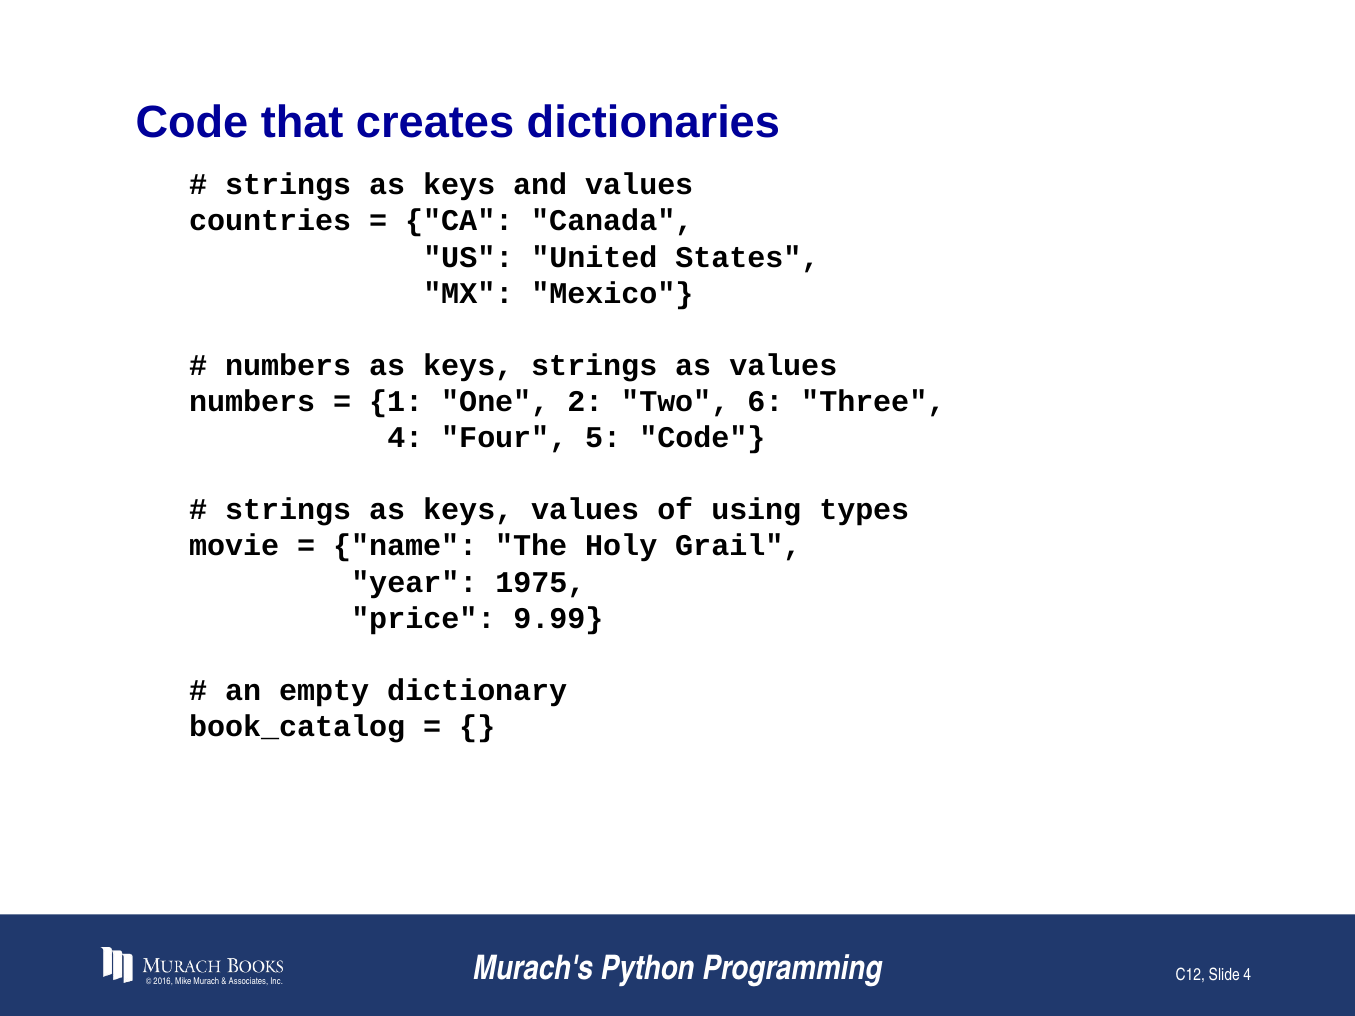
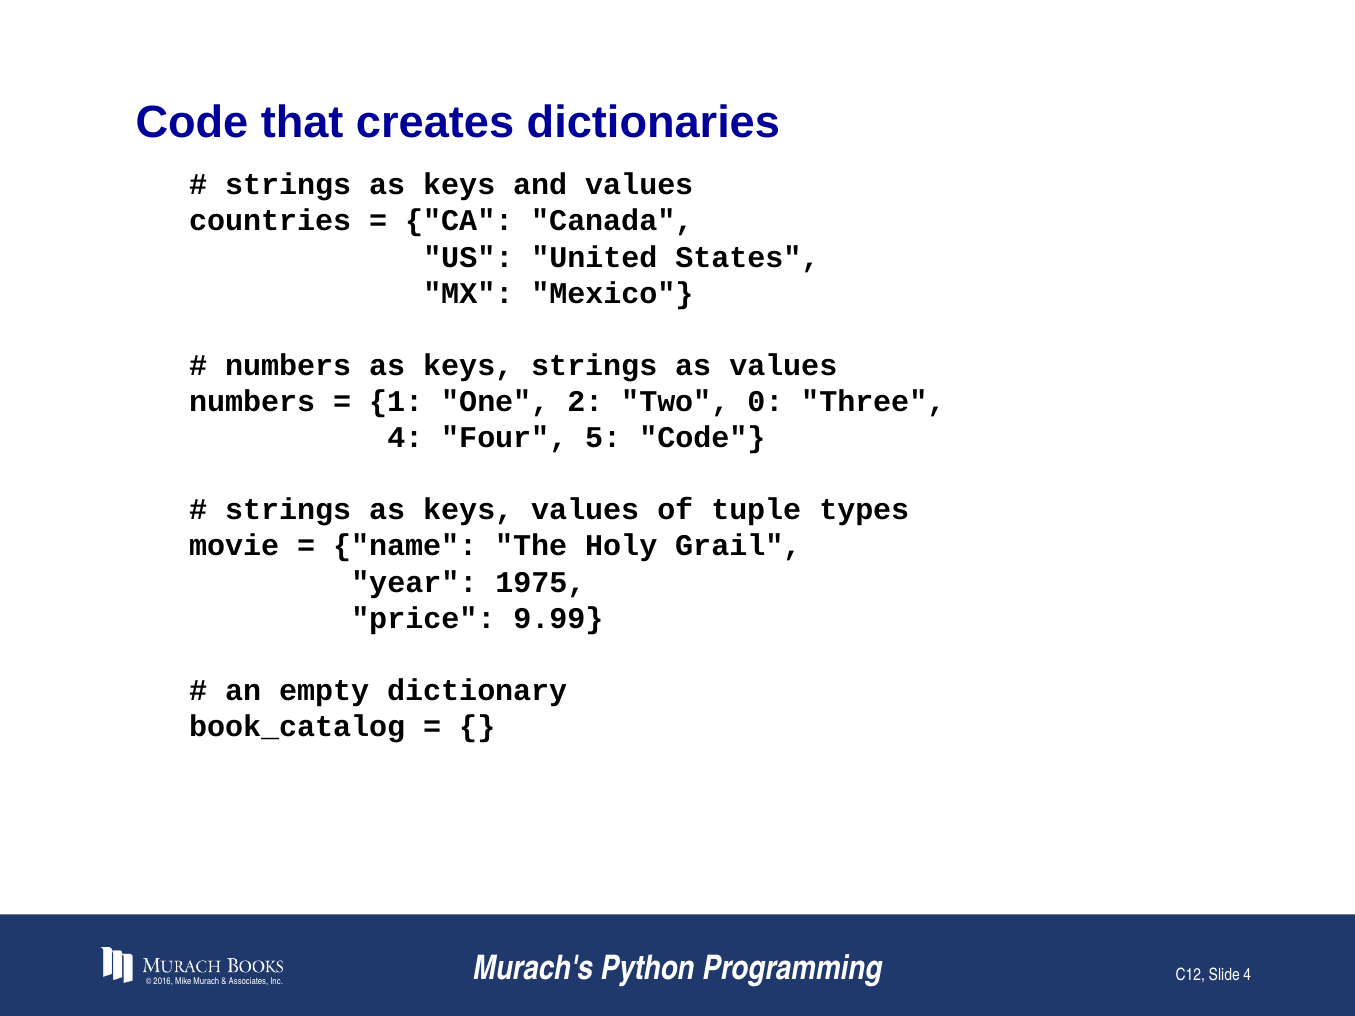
6: 6 -> 0 (765, 402)
using: using -> tuple (756, 510)
